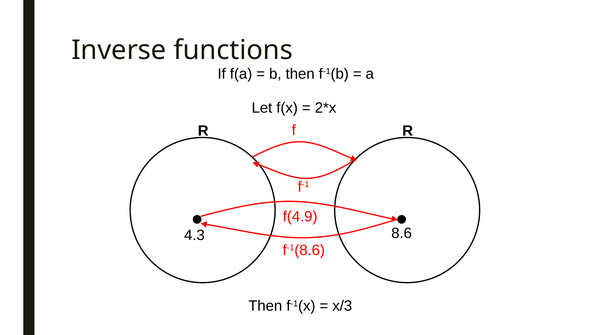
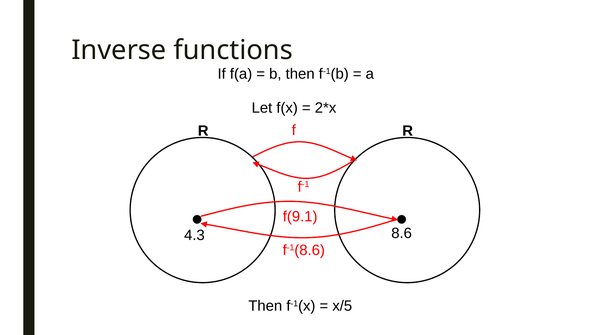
f(4.9: f(4.9 -> f(9.1 (300, 216)
x/3: x/3 -> x/5 (342, 306)
